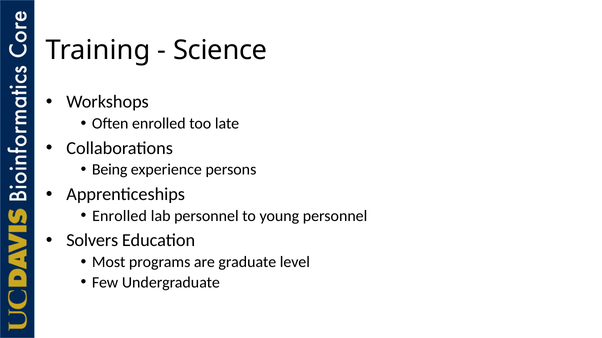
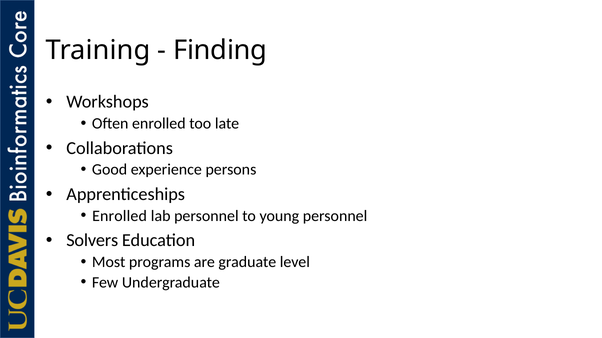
Science: Science -> Finding (220, 51)
Being: Being -> Good (110, 170)
